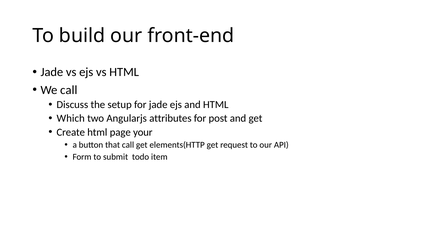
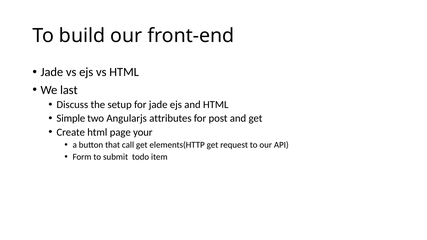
We call: call -> last (69, 90)
Which: Which -> Simple (71, 119)
